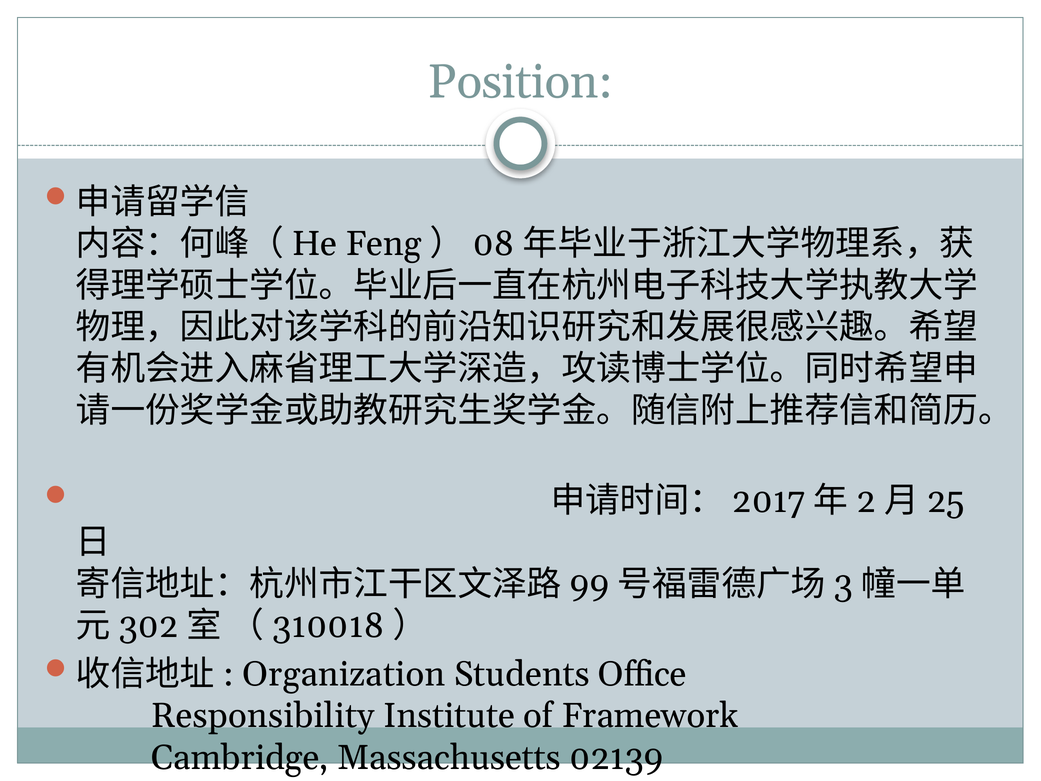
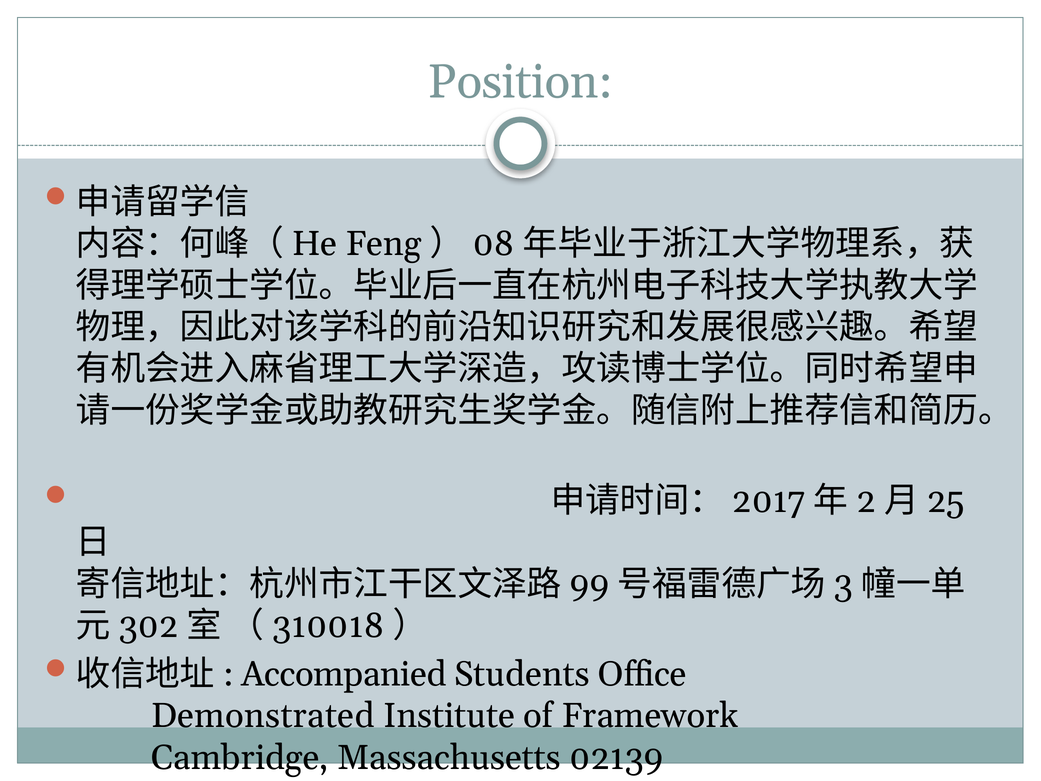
Organization: Organization -> Accompanied (344, 674)
Responsibility: Responsibility -> Demonstrated (263, 716)
